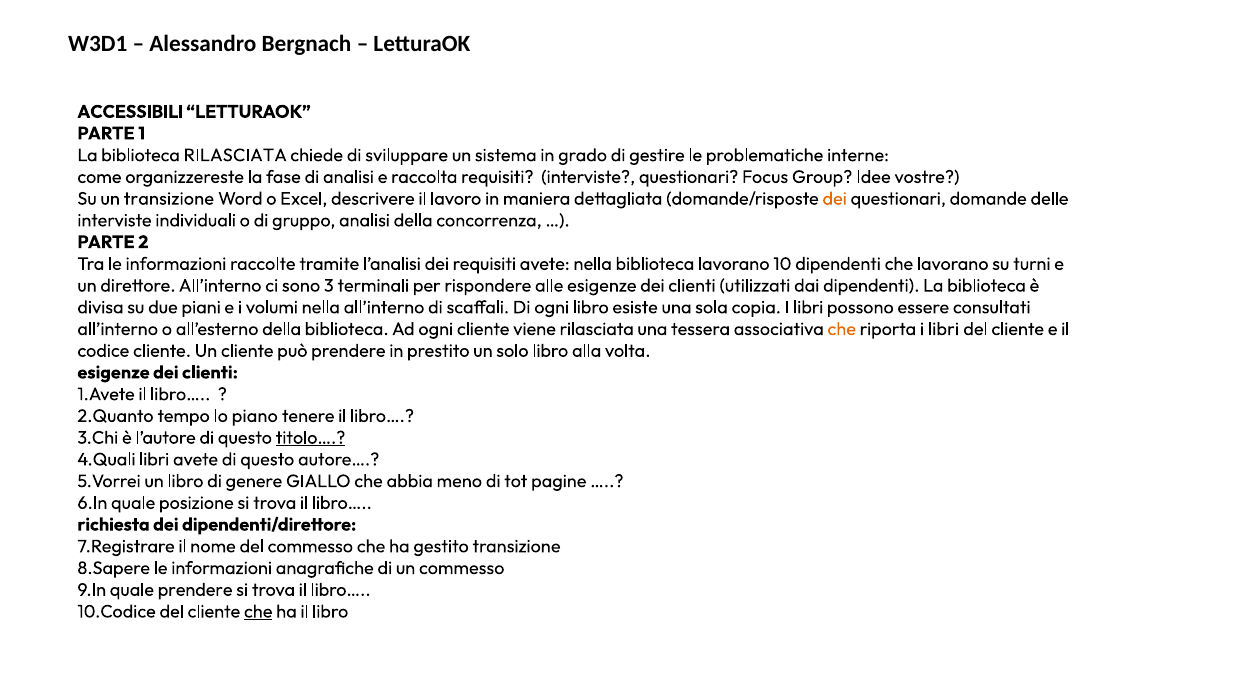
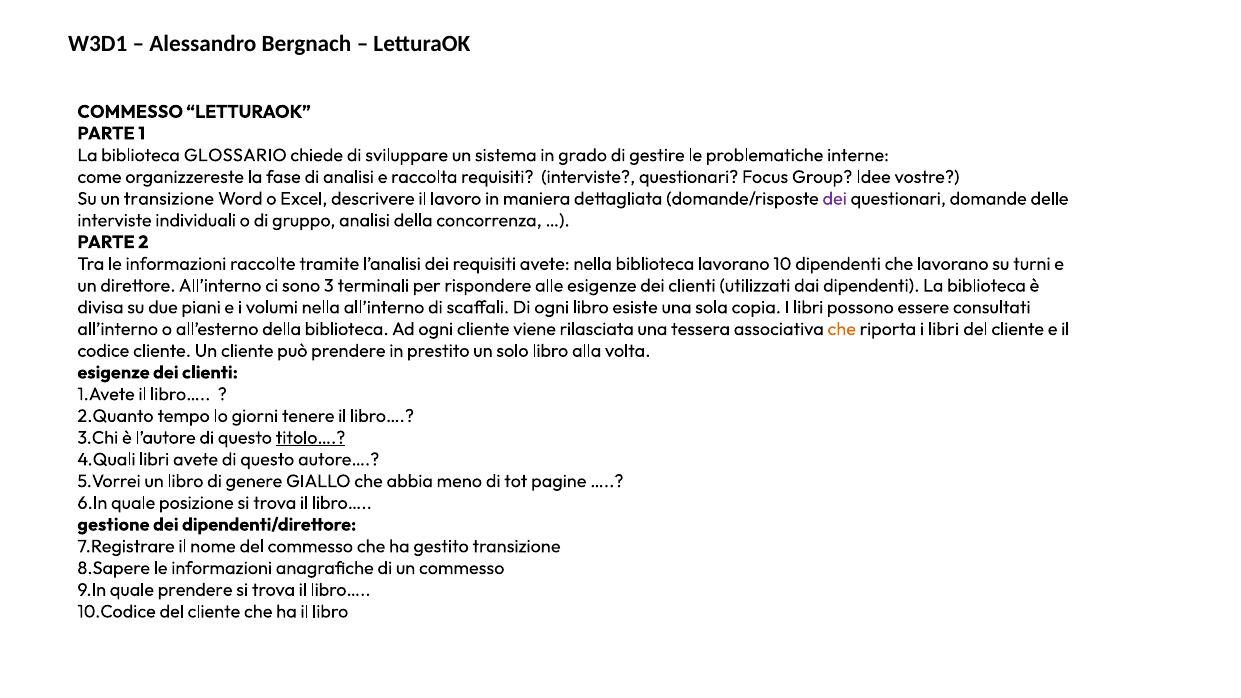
ACCESSIBILI: ACCESSIBILI -> COMMESSO (130, 112)
biblioteca RILASCIATA: RILASCIATA -> GLOSSARIO (235, 155)
dei colour: orange -> purple (835, 199)
piano: piano -> giorni (255, 416)
richiesta: richiesta -> gestione (113, 525)
che underline: present -> none (258, 612)
